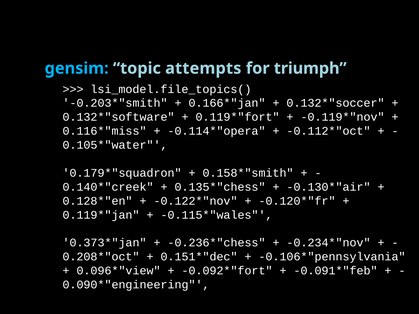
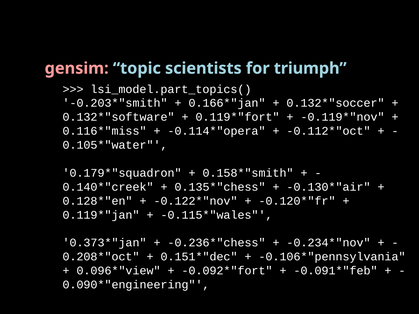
gensim colour: light blue -> pink (77, 68)
attempts: attempts -> scientists (203, 68)
lsi_model.file_topics(: lsi_model.file_topics( -> lsi_model.part_topics( (171, 89)
